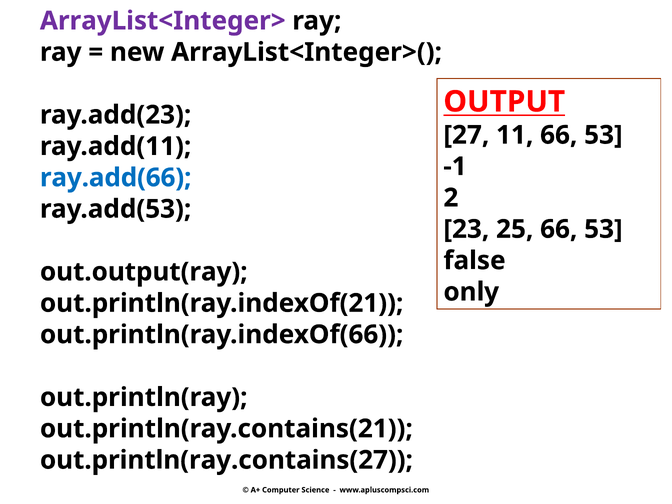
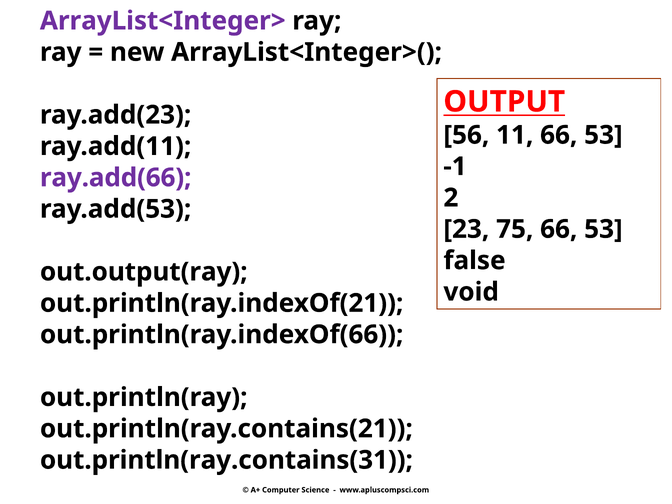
27: 27 -> 56 (466, 135)
ray.add(66 colour: blue -> purple (116, 178)
25: 25 -> 75 (515, 229)
only: only -> void (471, 292)
out.println(ray.contains(27: out.println(ray.contains(27 -> out.println(ray.contains(31 (226, 460)
